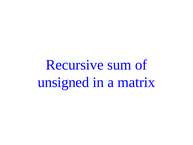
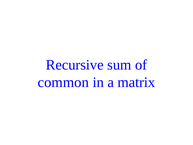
unsigned: unsigned -> common (63, 82)
